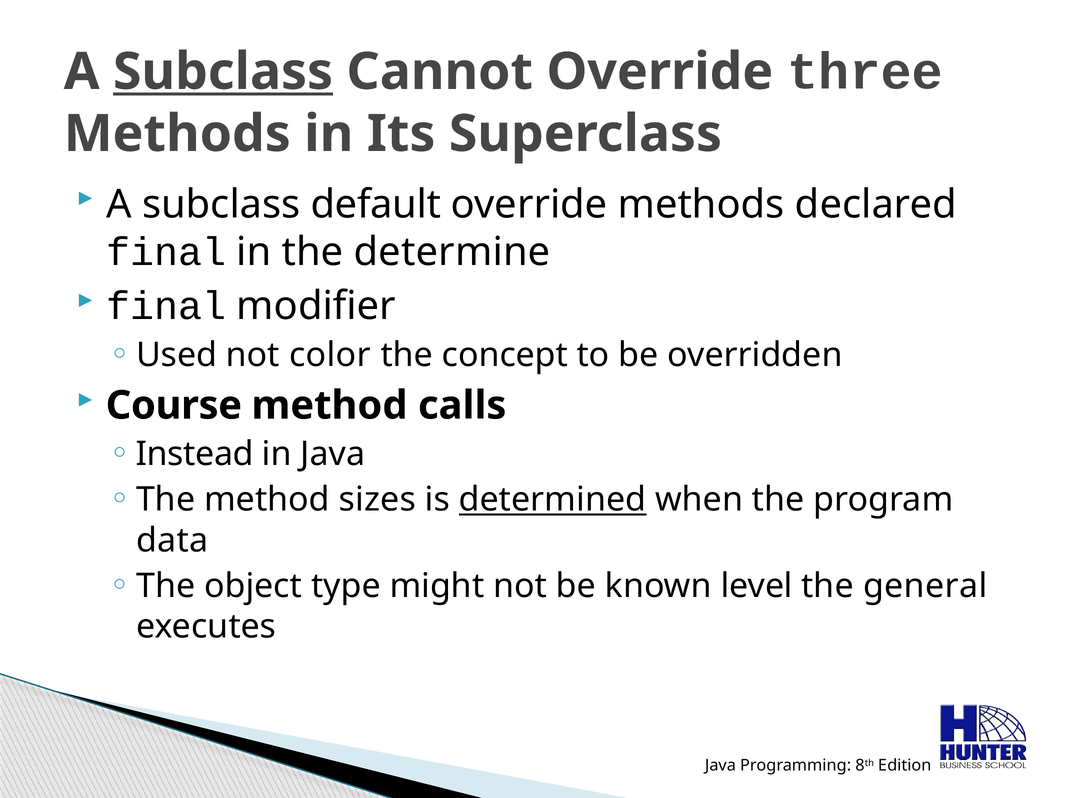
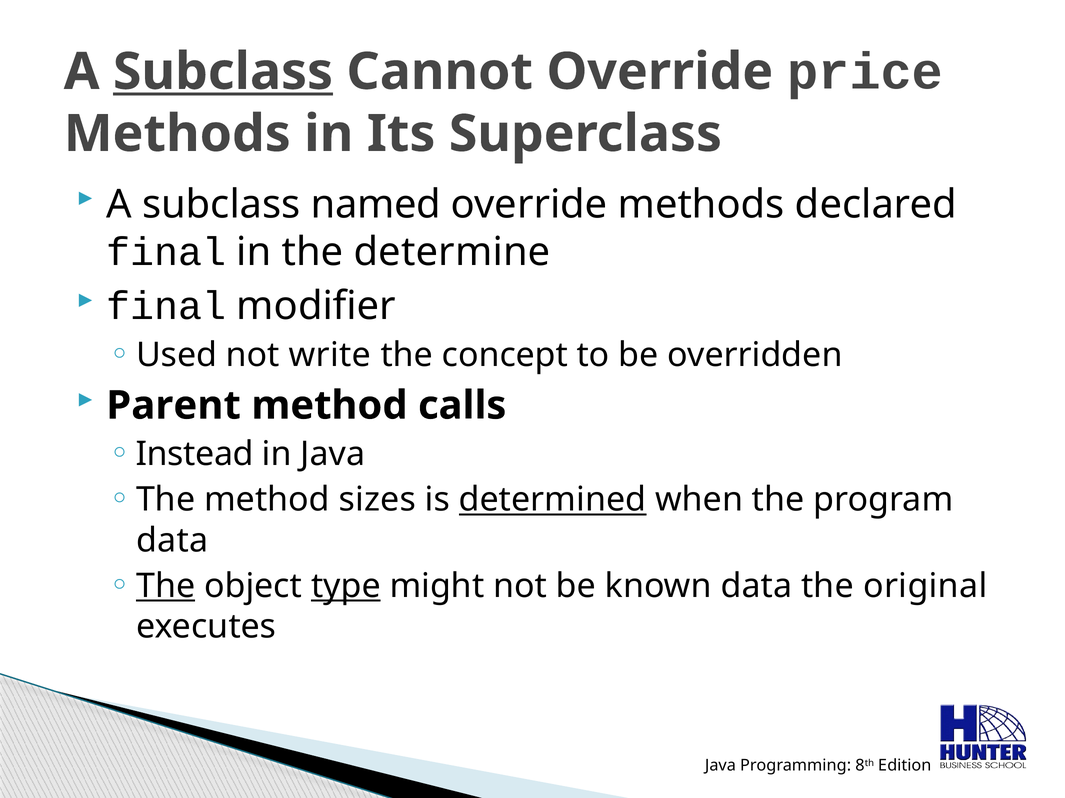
three: three -> price (865, 72)
default: default -> named (376, 205)
color: color -> write (330, 355)
Course: Course -> Parent (174, 406)
The underline: none -> present (166, 587)
type underline: none -> present (346, 587)
known level: level -> data (756, 587)
general: general -> original (925, 587)
